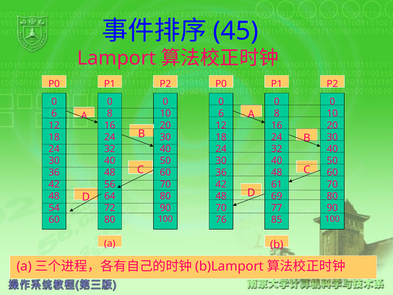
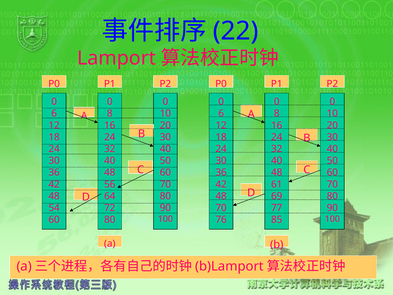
45: 45 -> 22 (236, 31)
